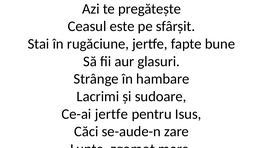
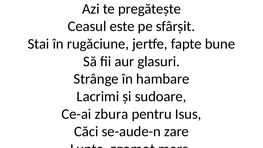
Ce-ai jertfe: jertfe -> zbura (111, 114)
